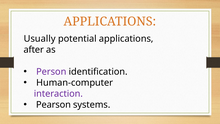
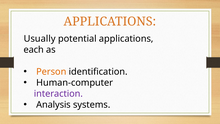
after: after -> each (34, 50)
Person colour: purple -> orange (51, 72)
Pearson: Pearson -> Analysis (53, 105)
